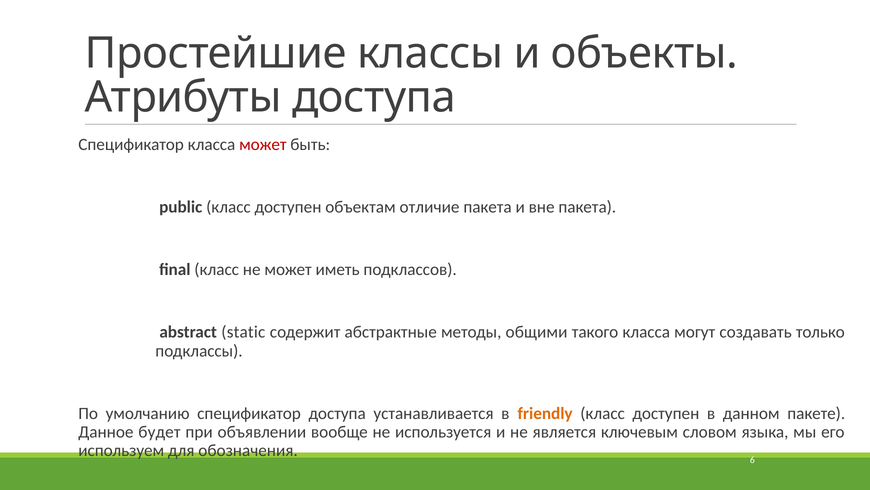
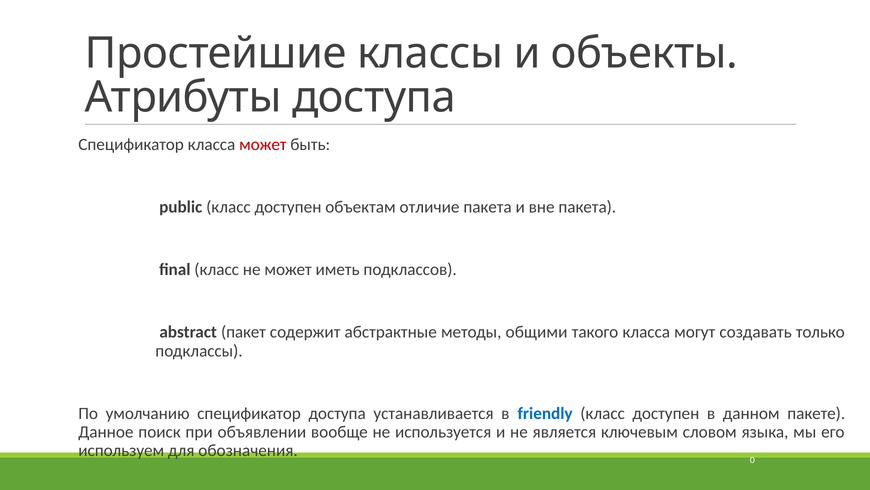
static: static -> пакет (243, 332)
friendly colour: orange -> blue (545, 413)
будет: будет -> поиск (160, 432)
6: 6 -> 0 (752, 459)
